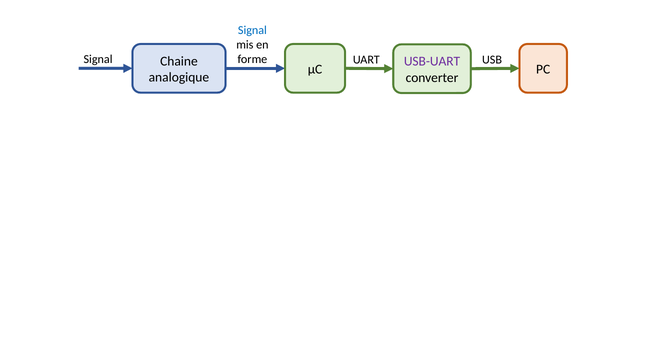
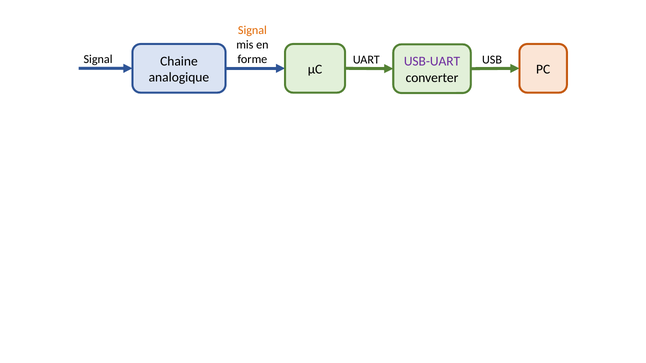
Signal colour: blue -> orange (252, 30)
